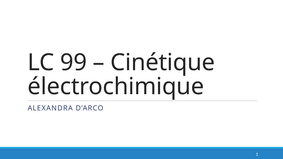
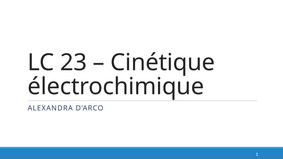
99: 99 -> 23 (73, 63)
